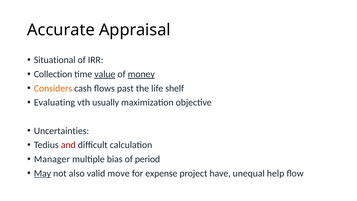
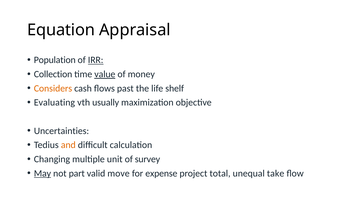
Accurate: Accurate -> Equation (61, 30)
Situational: Situational -> Population (55, 60)
IRR underline: none -> present (96, 60)
money underline: present -> none (141, 74)
and colour: red -> orange (68, 145)
Manager: Manager -> Changing (52, 159)
bias: bias -> unit (115, 159)
period: period -> survey (147, 159)
also: also -> part (77, 173)
have: have -> total (220, 173)
help: help -> take (276, 173)
